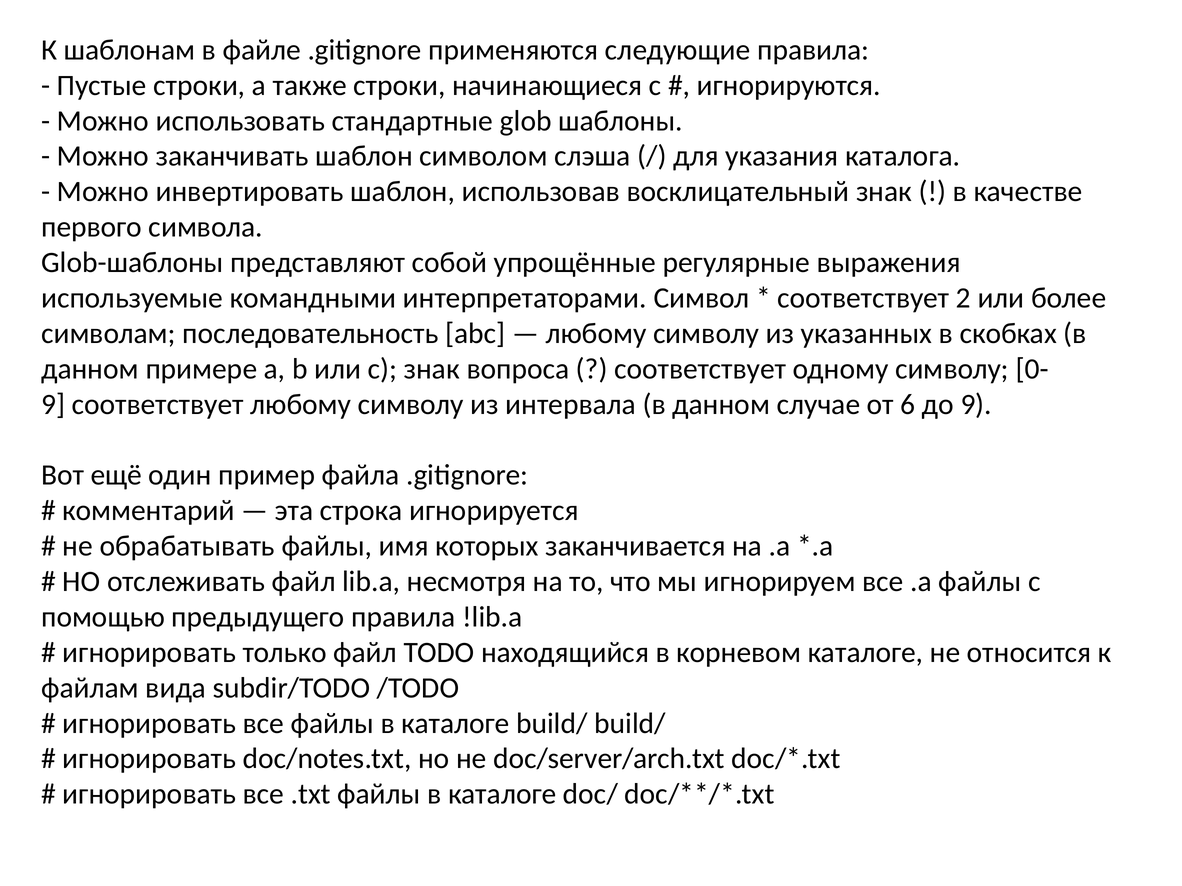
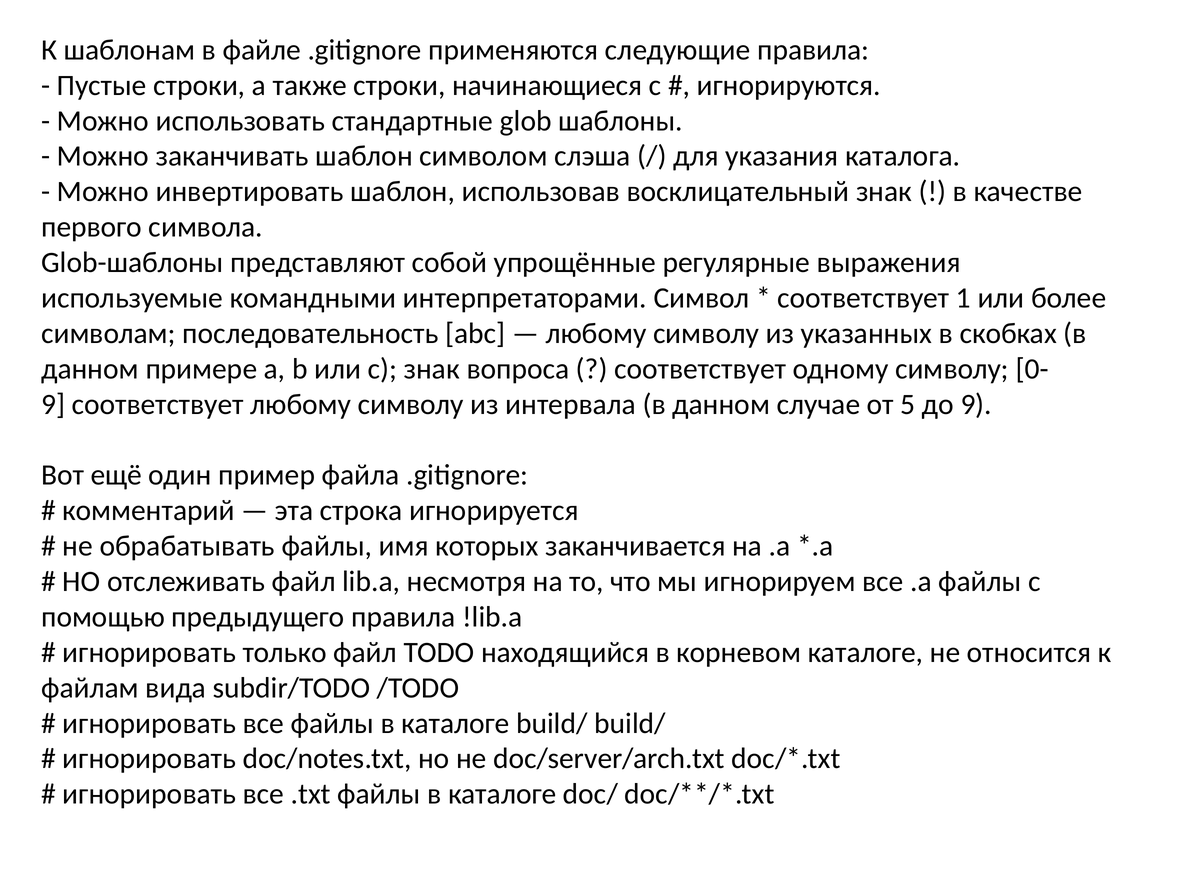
2: 2 -> 1 (963, 298)
6: 6 -> 5 (908, 405)
